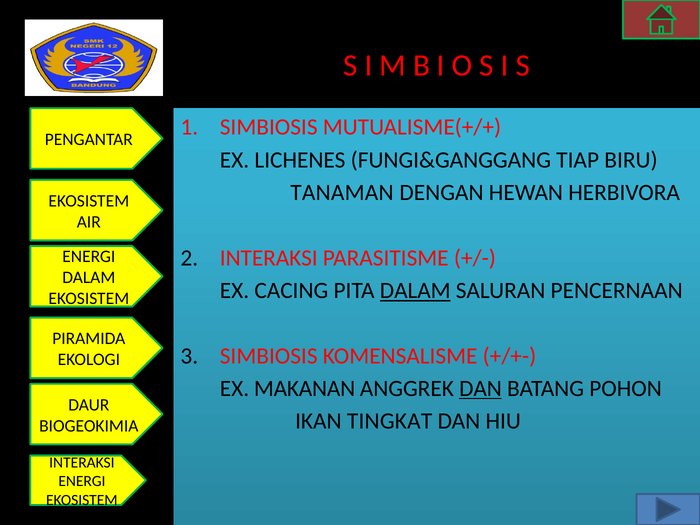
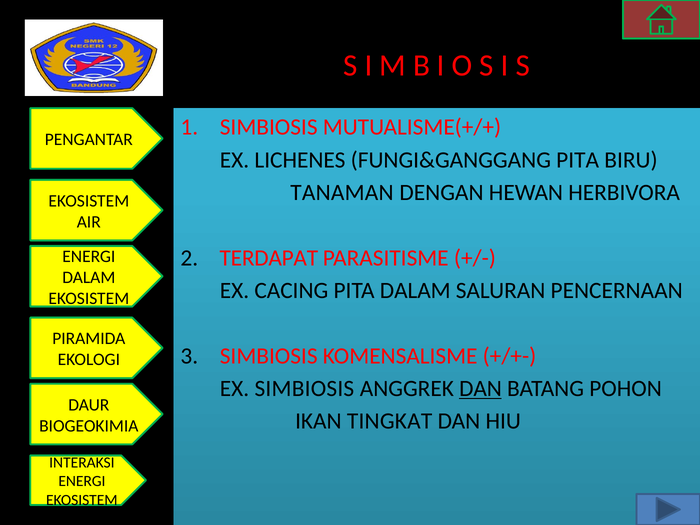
FUNGI&GANGGANG TIAP: TIAP -> PITA (578, 160)
2 INTERAKSI: INTERAKSI -> TERDAPAT (269, 258)
DALAM underline: present -> none (415, 291)
EX MAKANAN: MAKANAN -> SIMBIOSIS (304, 388)
